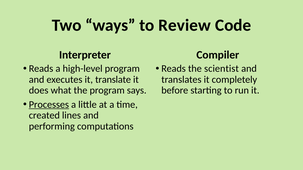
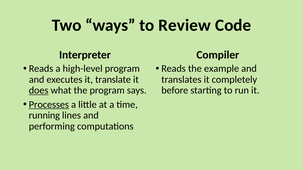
scientist: scientist -> example (222, 69)
does underline: none -> present (39, 91)
created: created -> running (44, 116)
